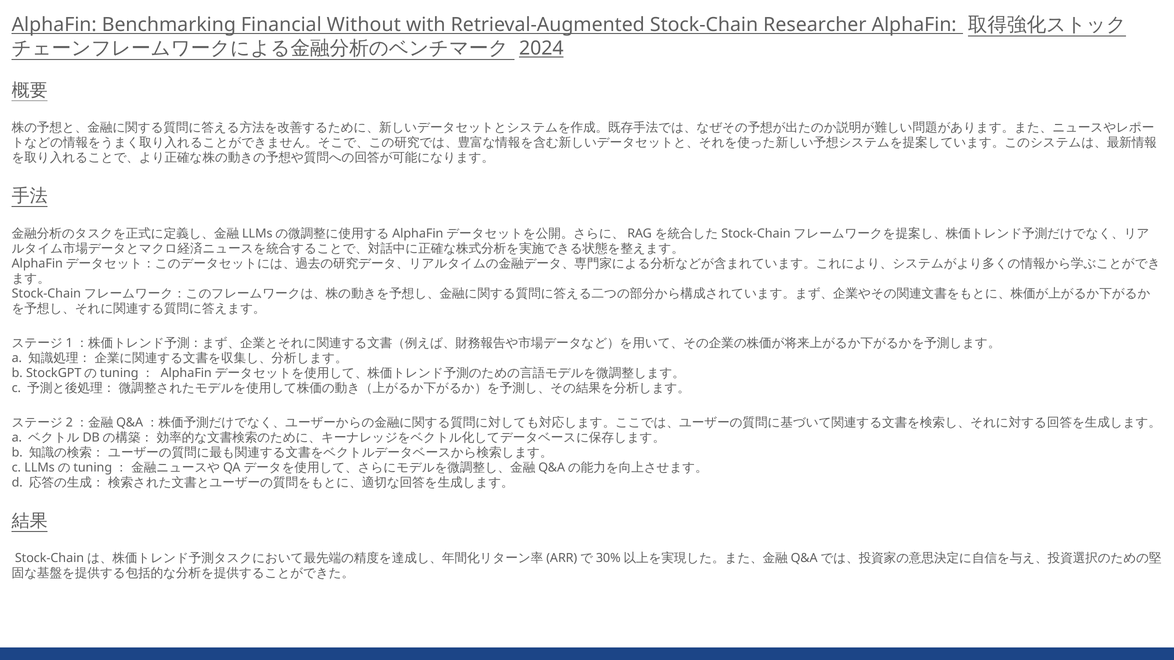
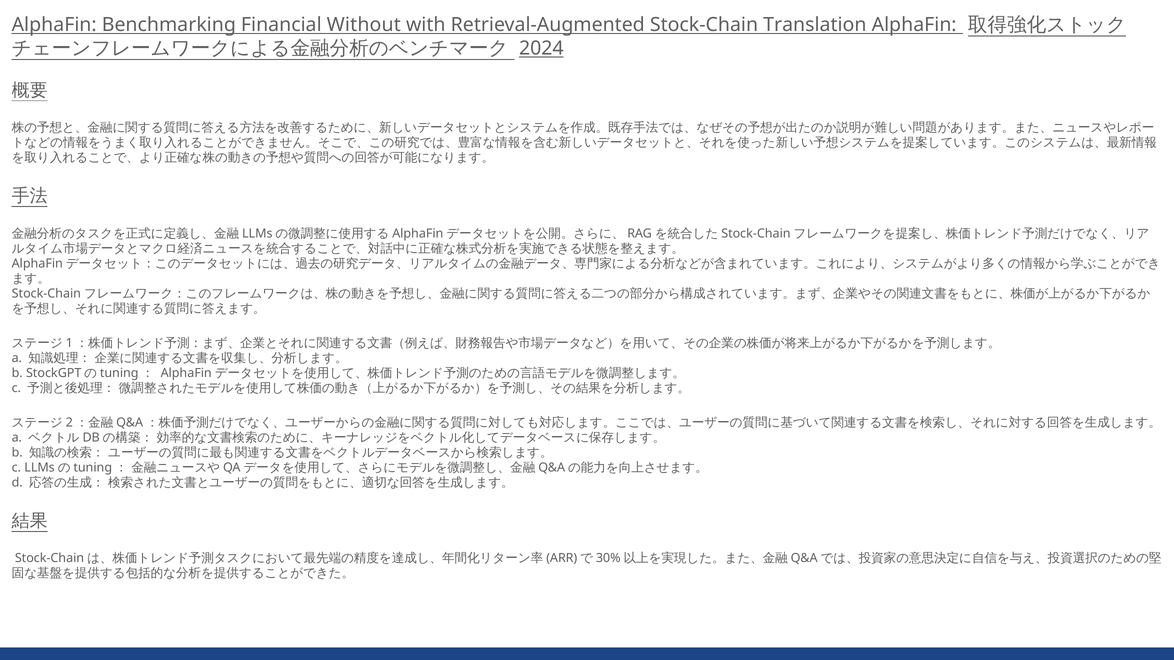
Researcher: Researcher -> Translation (815, 25)
